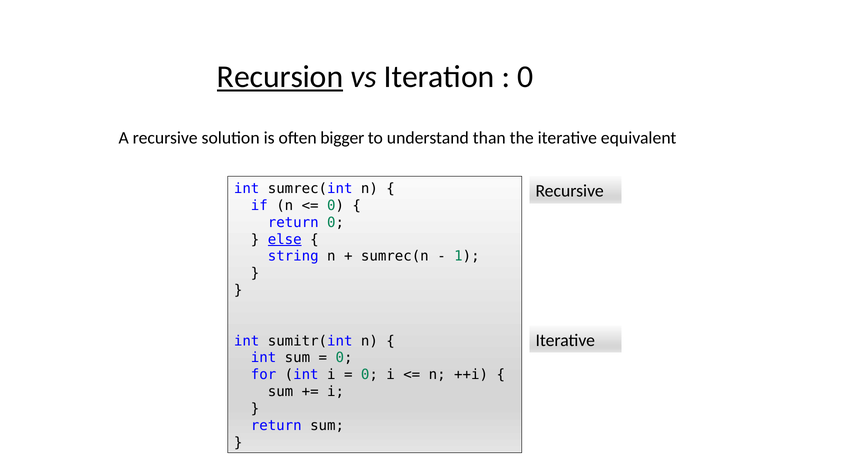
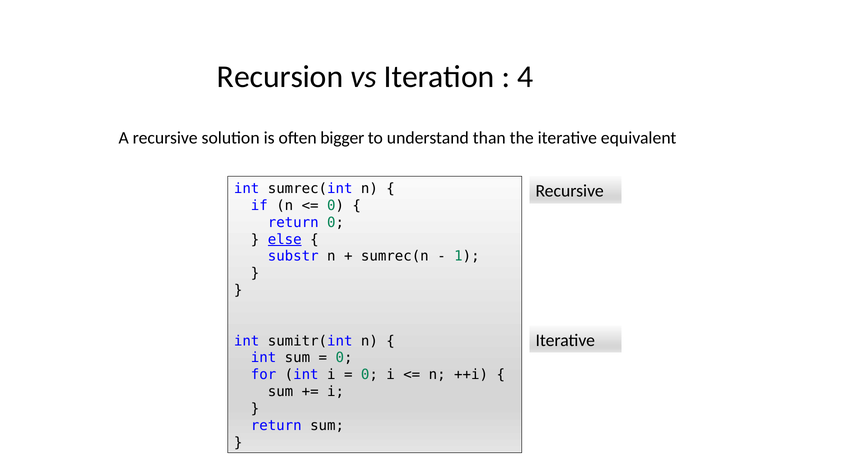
Recursion underline: present -> none (280, 77)
0: 0 -> 4 (525, 77)
string: string -> substr (293, 257)
